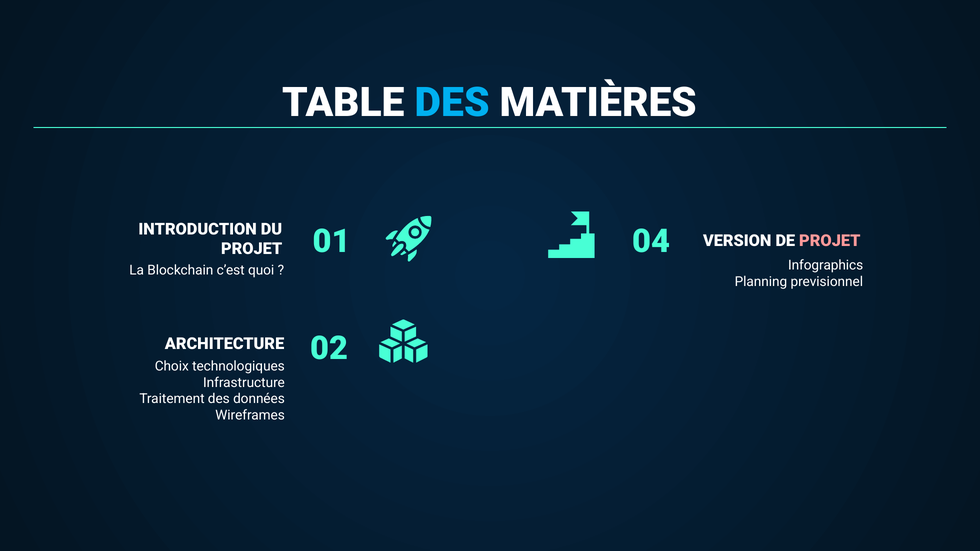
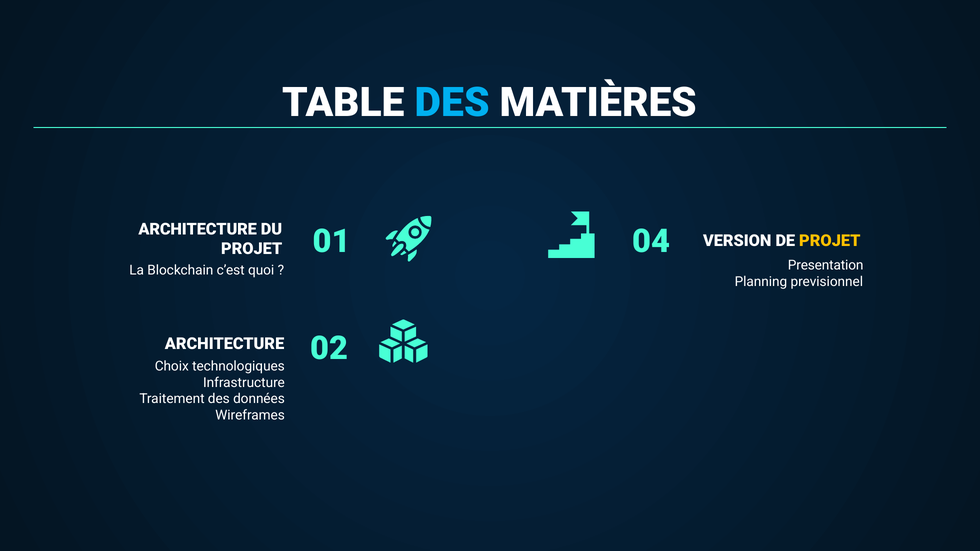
INTRODUCTION: INTRODUCTION -> ARCHITECTURE (198, 230)
PROJET colour: pink -> yellow (830, 241)
Infographics: Infographics -> Presentation (826, 266)
